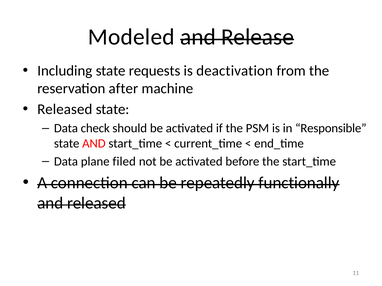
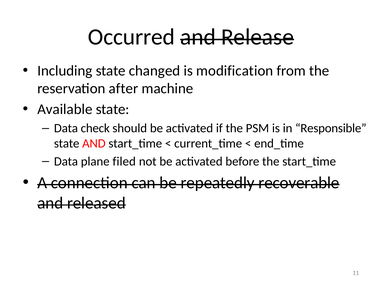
Modeled: Modeled -> Occurred (131, 37)
requests: requests -> changed (155, 71)
deactivation: deactivation -> modification (235, 71)
Released: Released -> Available (65, 110)
functionally: functionally -> recoverable (299, 183)
